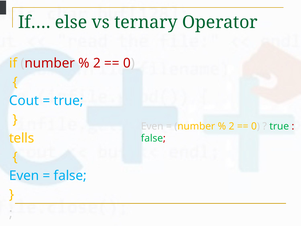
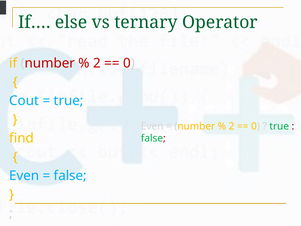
tells: tells -> find (22, 138)
